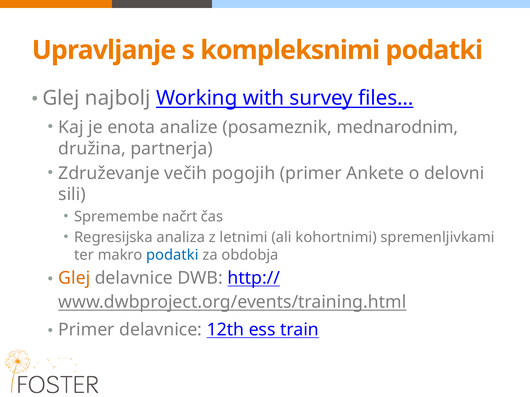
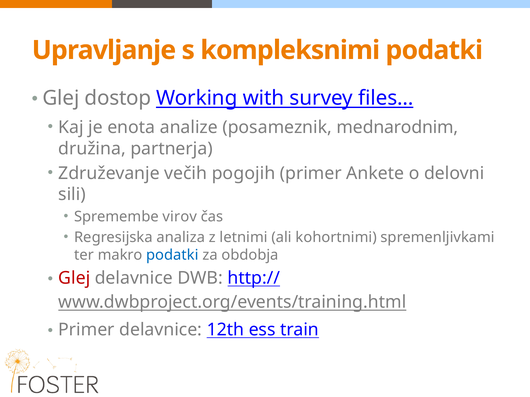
najbolj: najbolj -> dostop (118, 98)
načrt: načrt -> virov (180, 217)
Glej colour: orange -> red (74, 278)
